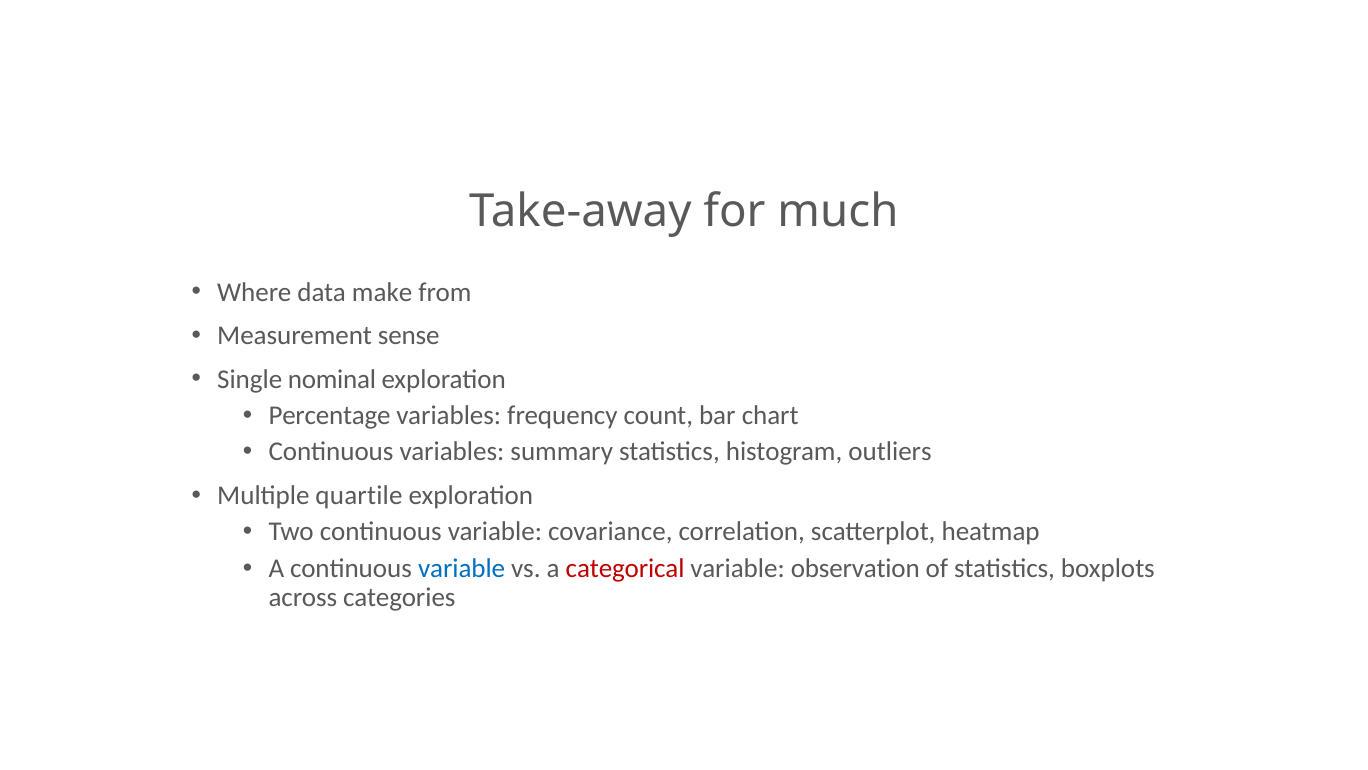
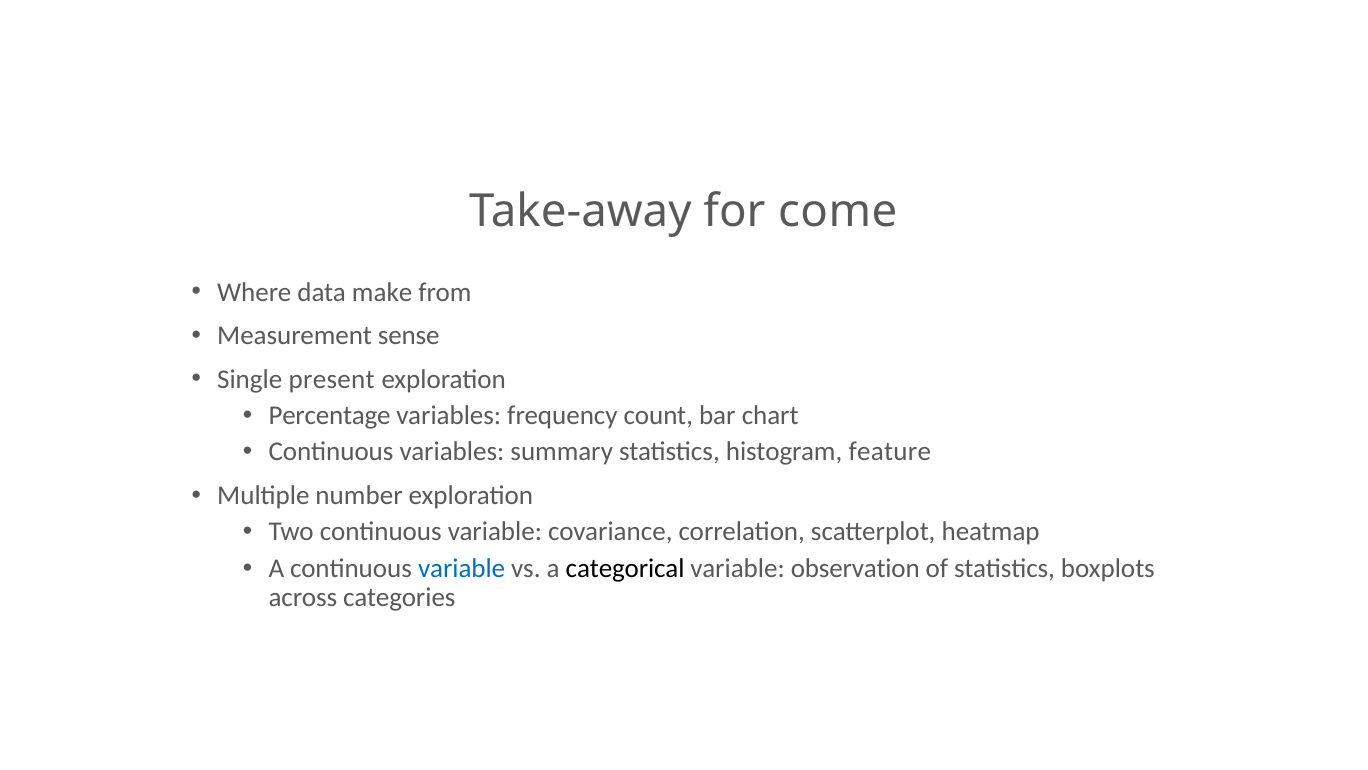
much: much -> come (838, 211)
nominal: nominal -> present (332, 379)
outliers: outliers -> feature (890, 452)
quartile: quartile -> number (359, 495)
categorical colour: red -> black (625, 568)
